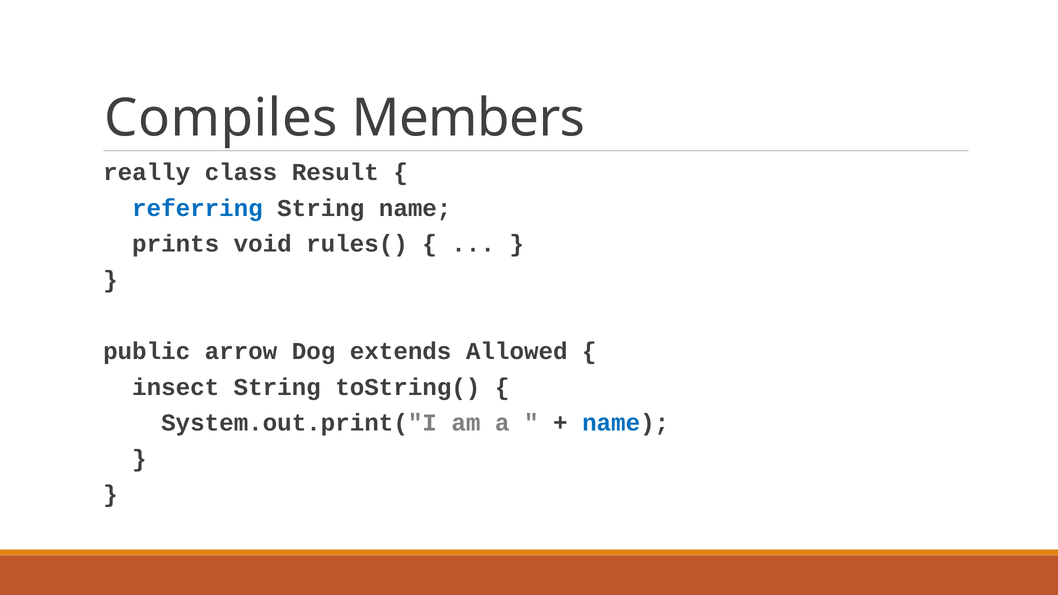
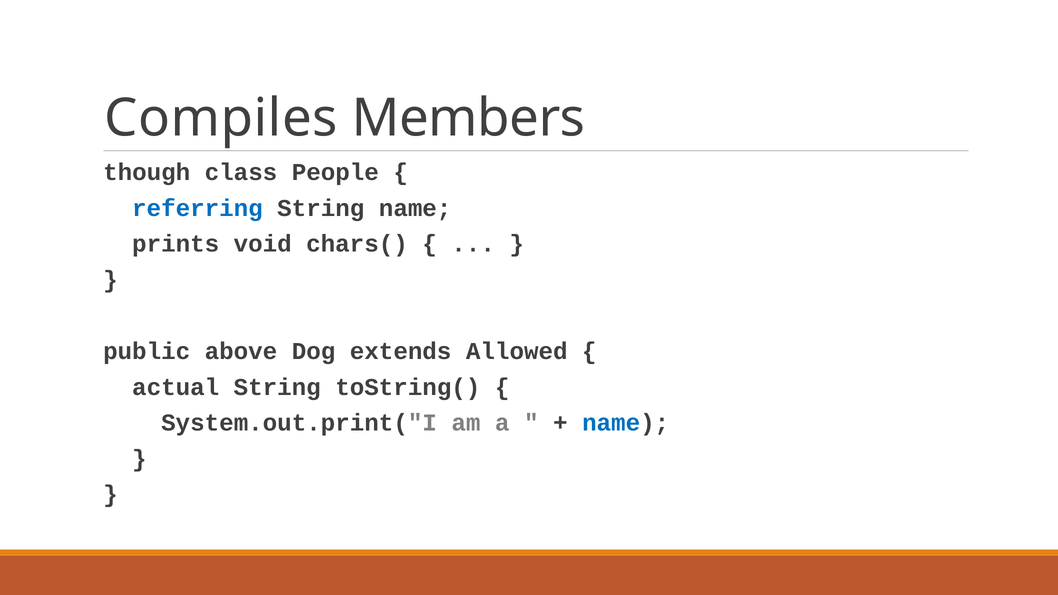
really: really -> though (147, 172)
Result: Result -> People (335, 172)
rules(: rules( -> chars( (357, 244)
arrow: arrow -> above (241, 351)
insect: insect -> actual (176, 387)
